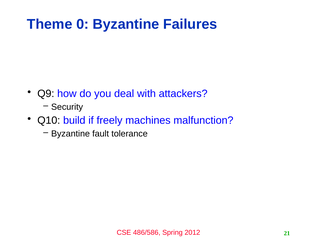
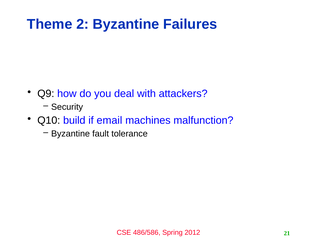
0: 0 -> 2 (83, 24)
freely: freely -> email (109, 120)
